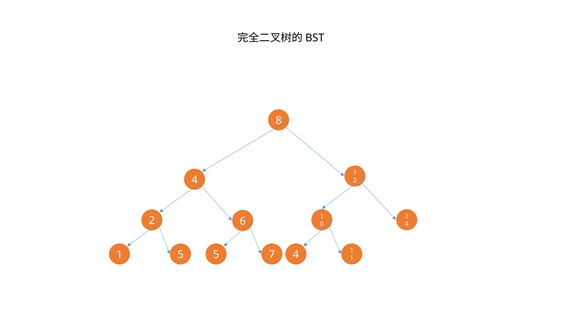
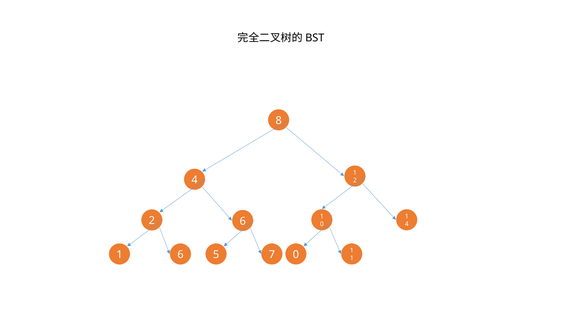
5: 5 -> 6 (180, 254)
7 4: 4 -> 0 (296, 254)
